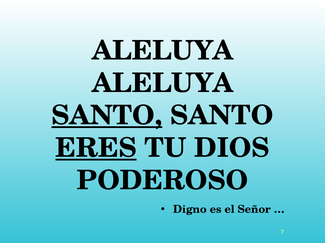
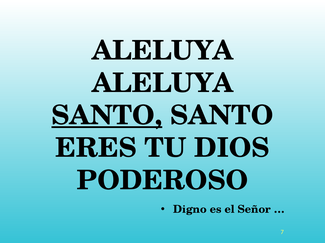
ERES underline: present -> none (96, 148)
